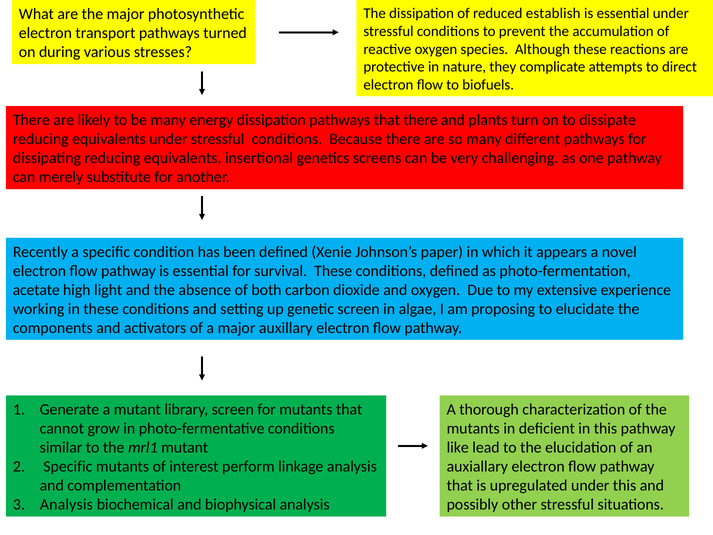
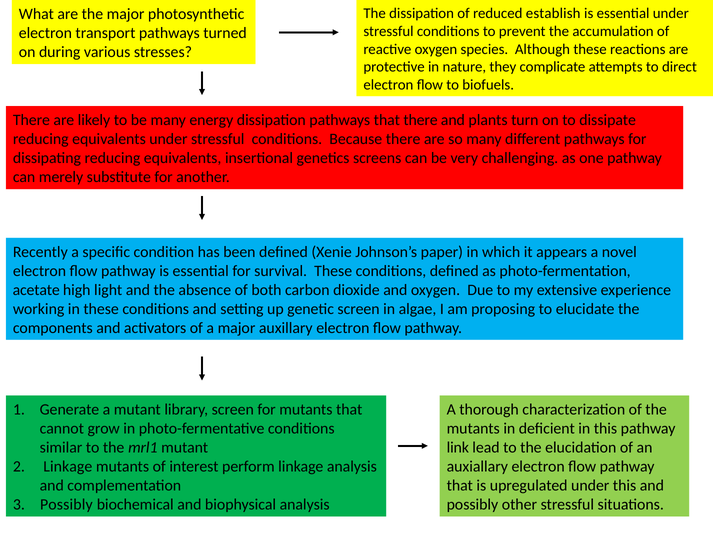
like: like -> link (458, 447)
Specific: Specific -> Linkage (68, 466)
Analysis: Analysis -> Possibly (66, 504)
